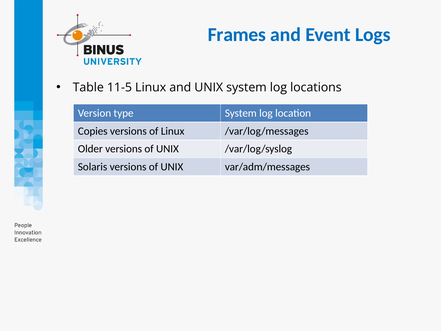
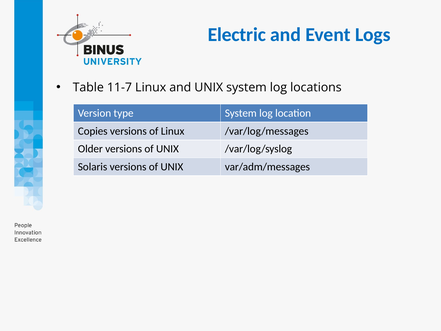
Frames: Frames -> Electric (237, 35)
11-5: 11-5 -> 11-7 (119, 87)
